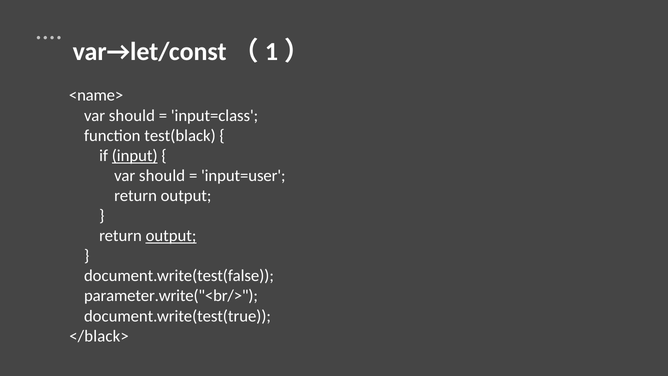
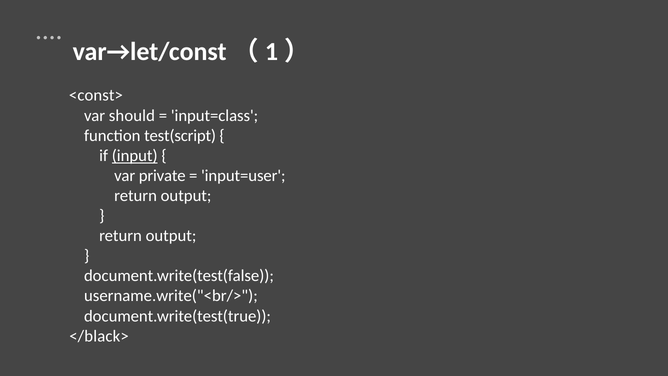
<name>: <name> -> <const> (96, 95)
test(black: test(black -> test(script (180, 135)
should: should -> private (162, 176)
output underline: present -> none (171, 236)
parameter.write("<br/>: parameter.write("<br/> -> username.write("<br/> (171, 296)
